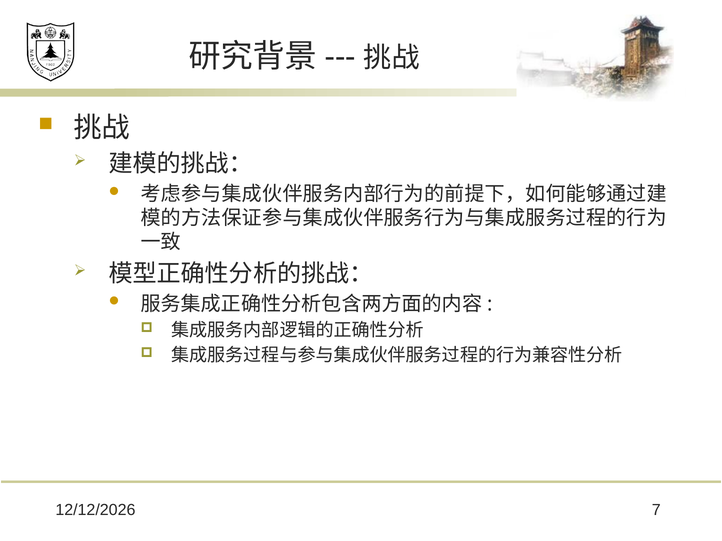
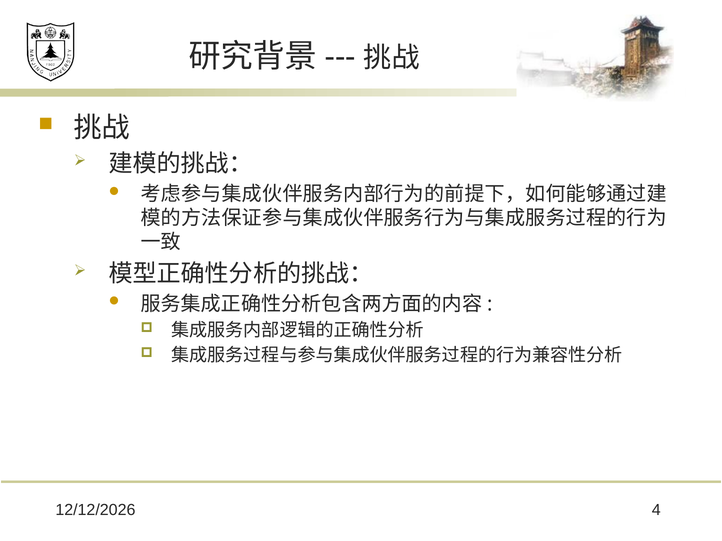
7: 7 -> 4 (656, 511)
